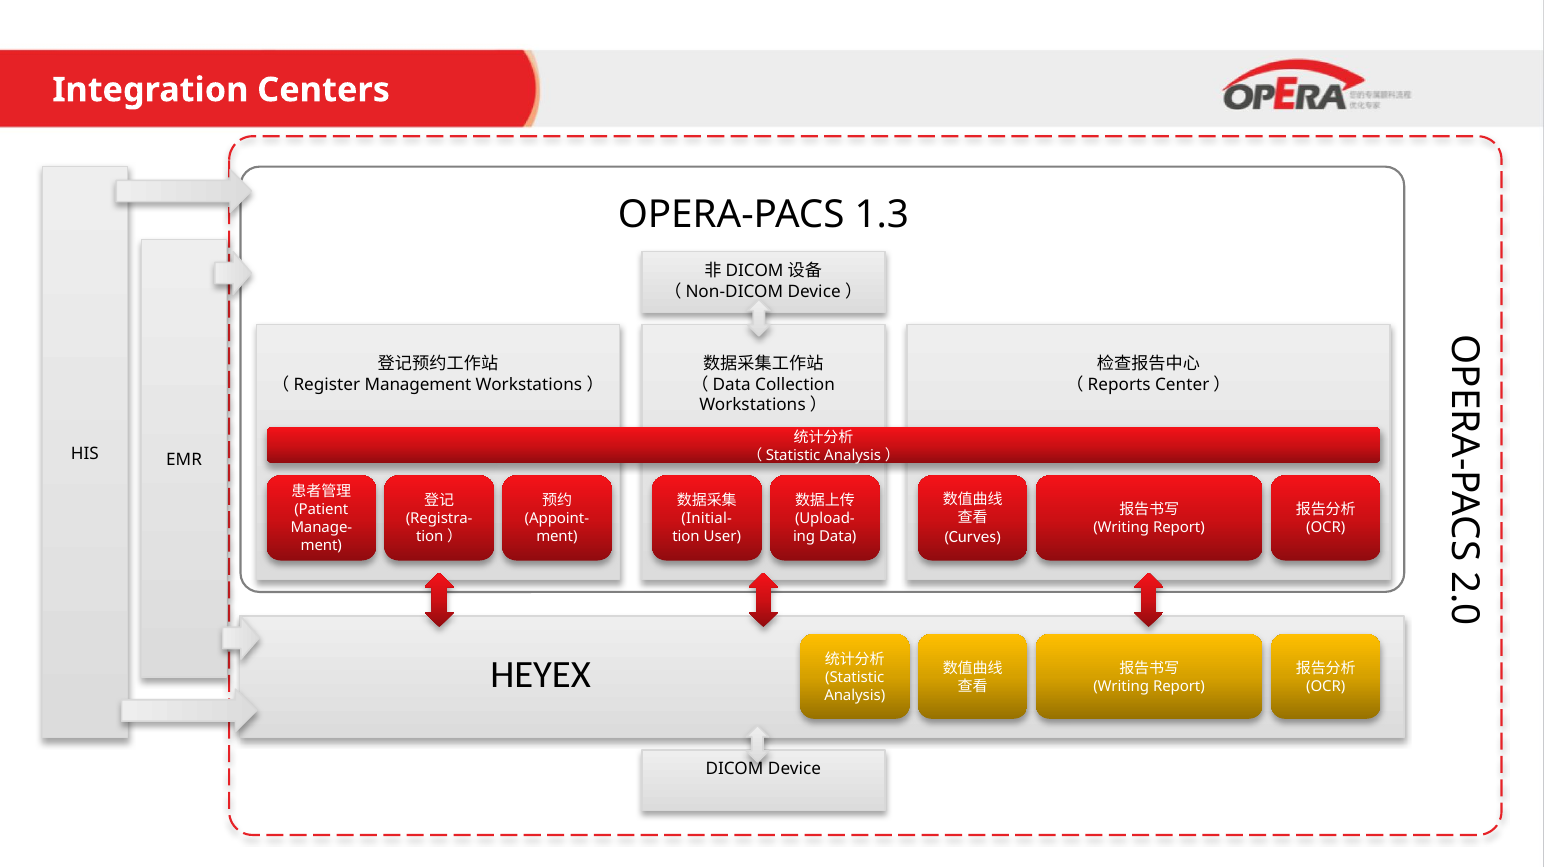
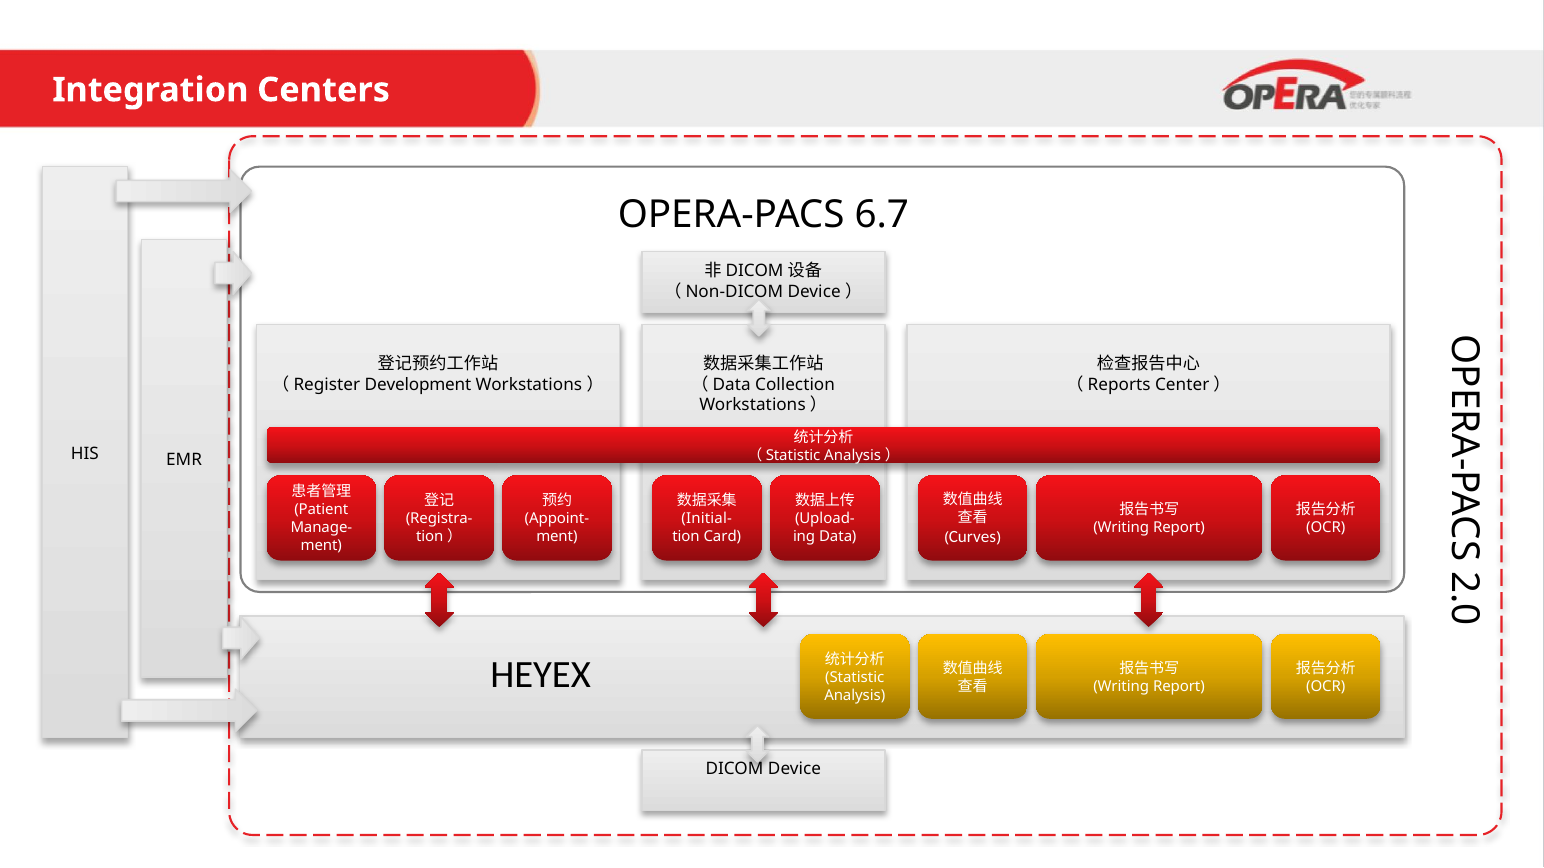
1.3: 1.3 -> 6.7 (882, 215)
Management: Management -> Development (418, 385)
User: User -> Card (722, 537)
